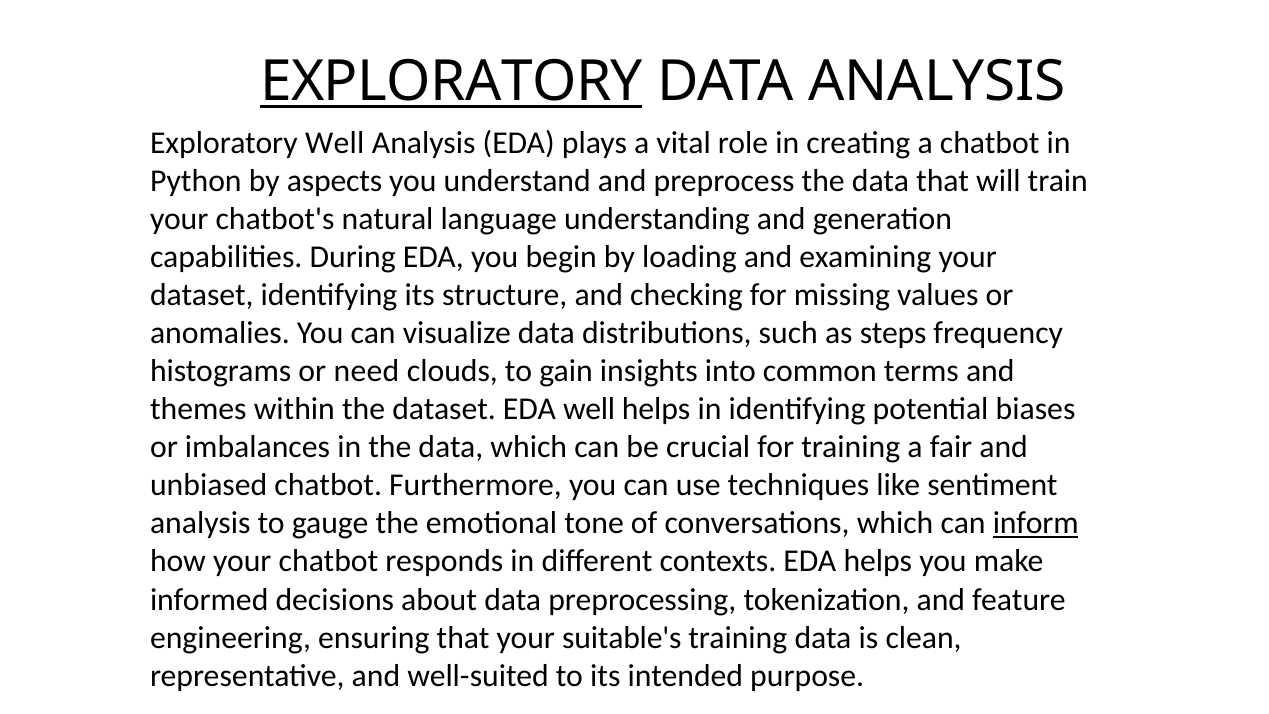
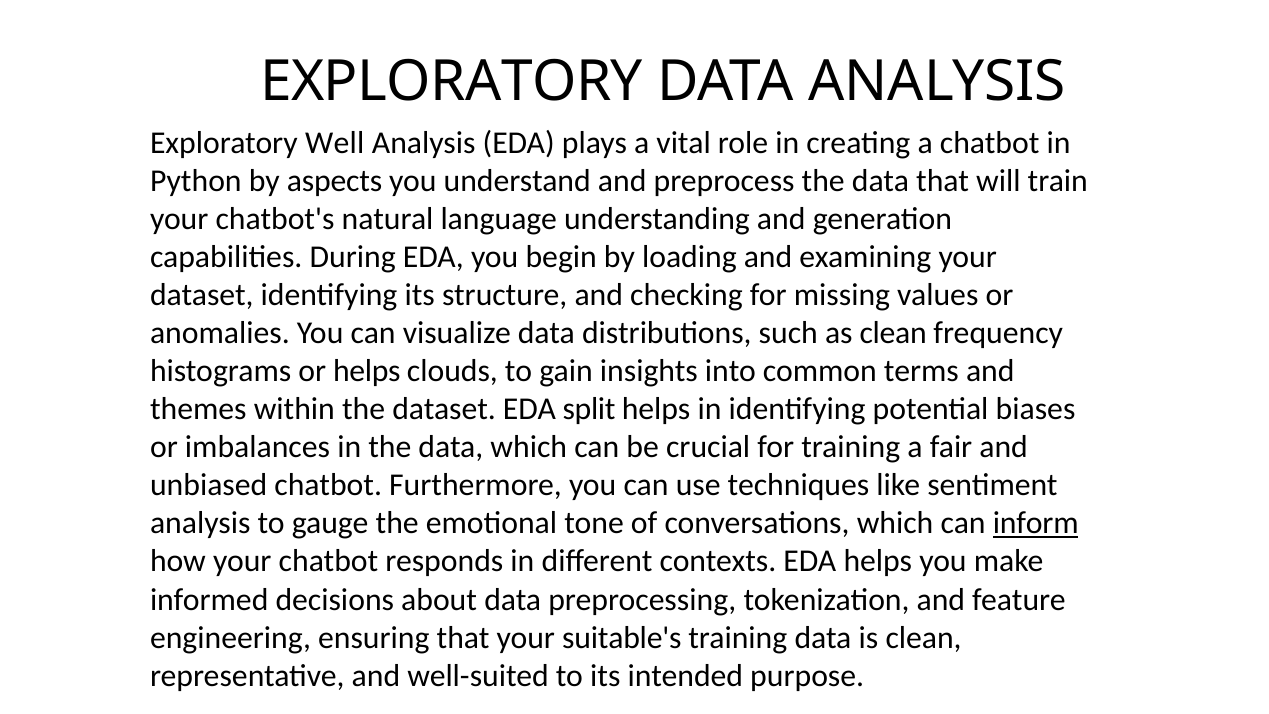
EXPLORATORY underline: present -> none (452, 82)
as steps: steps -> clean (893, 333)
or need: need -> helps (367, 371)
EDA well: well -> split (589, 409)
